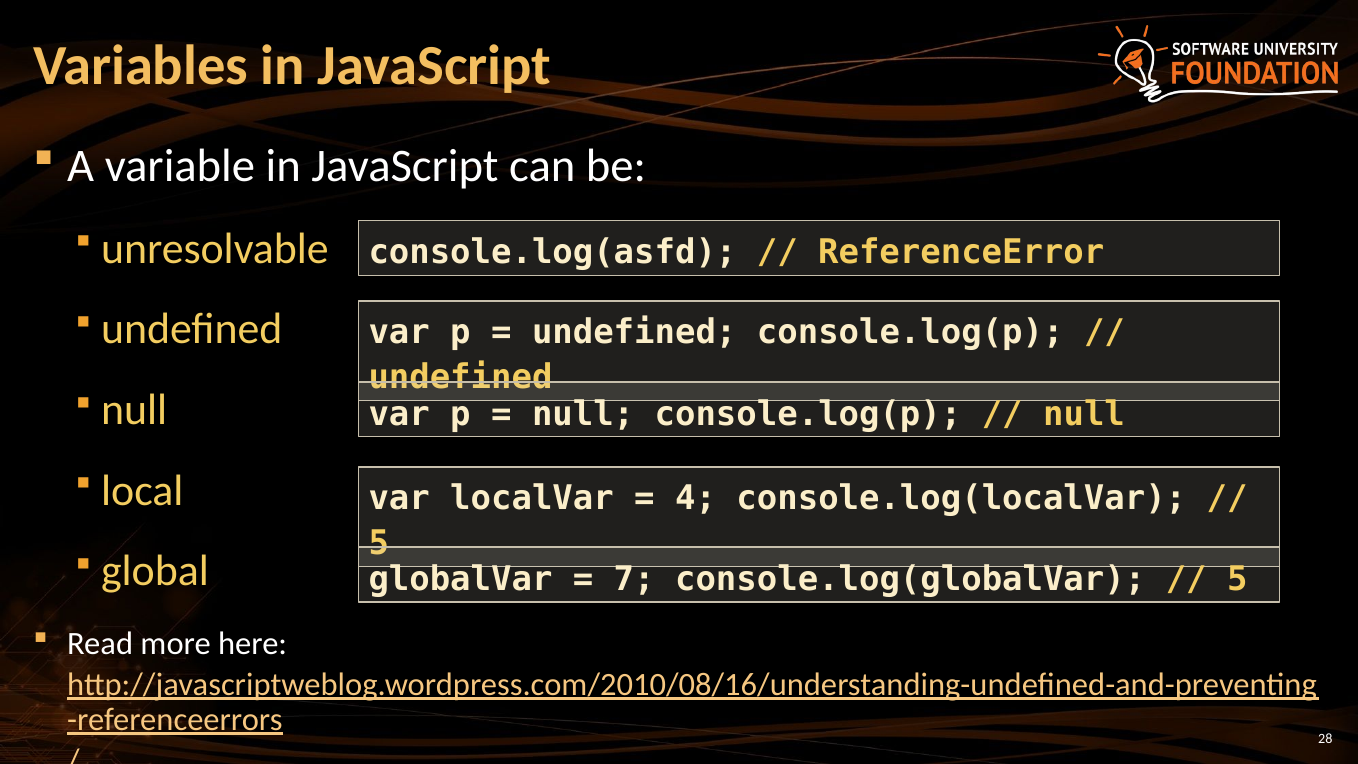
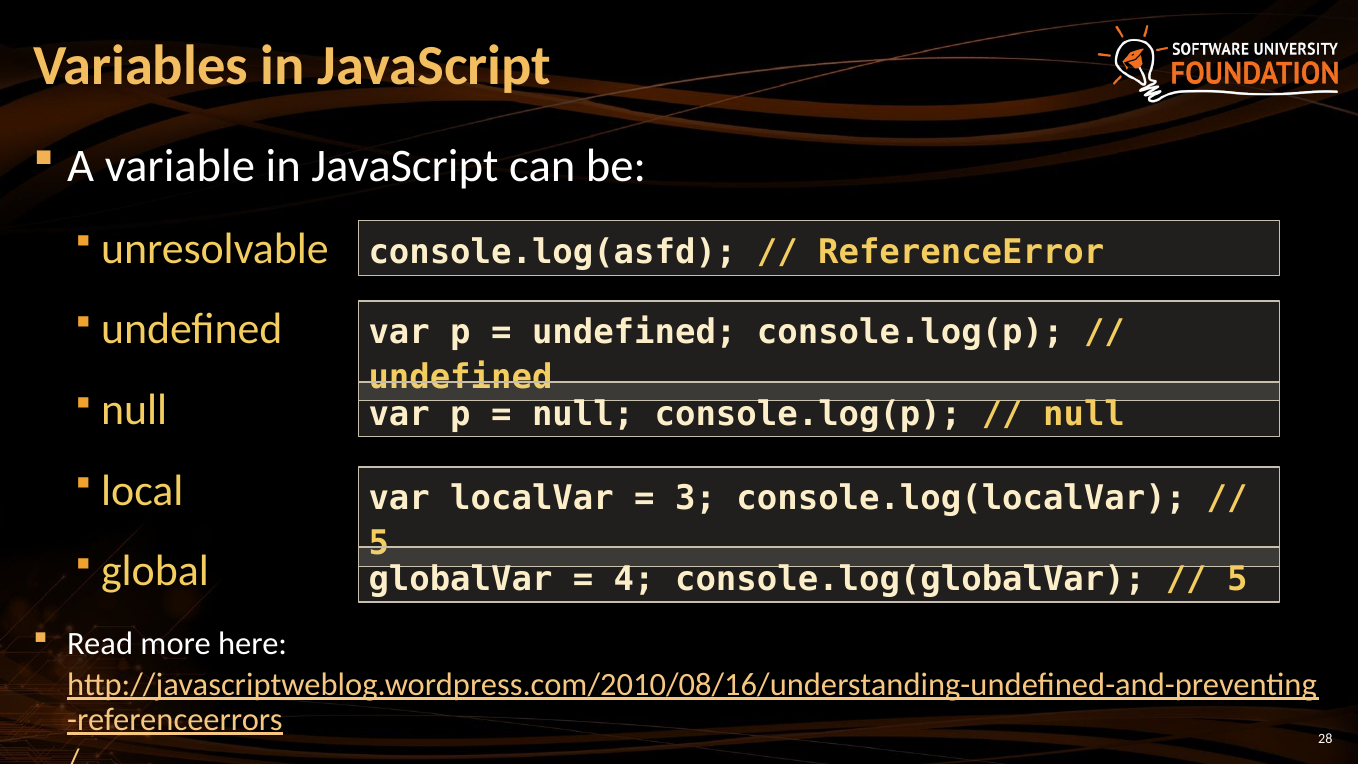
4: 4 -> 3 (696, 499)
7: 7 -> 4 (634, 579)
